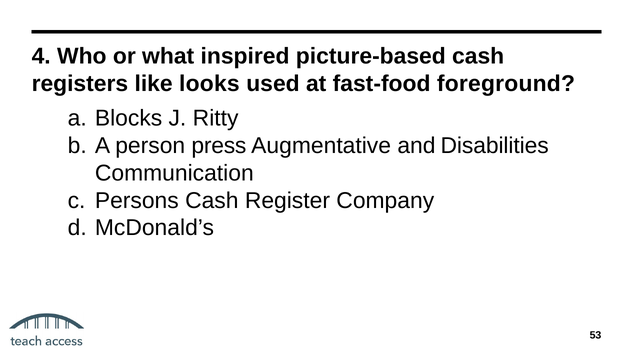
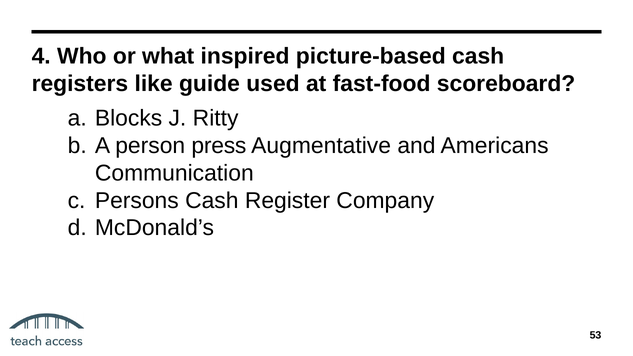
looks: looks -> guide (209, 84)
foreground: foreground -> scoreboard (506, 84)
Disabilities: Disabilities -> Americans (495, 146)
